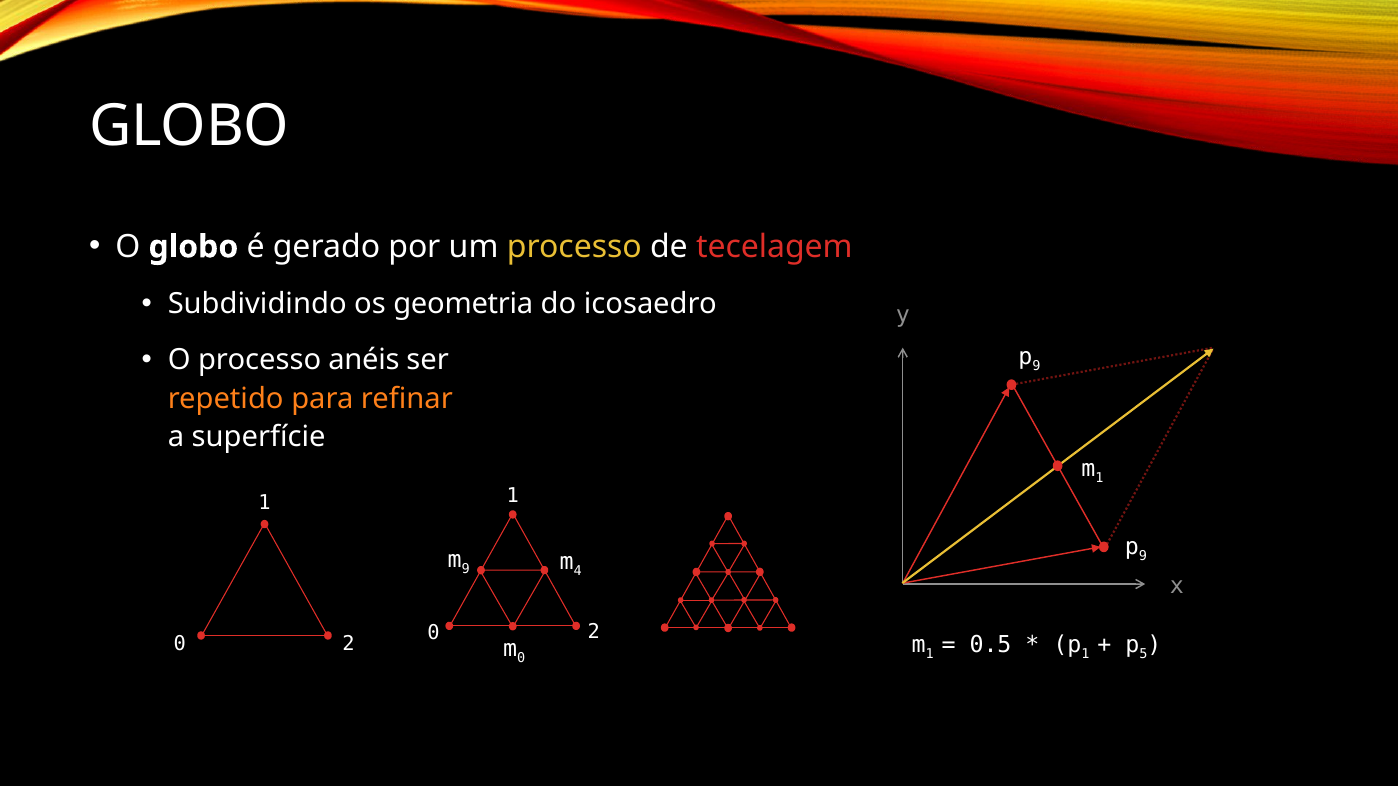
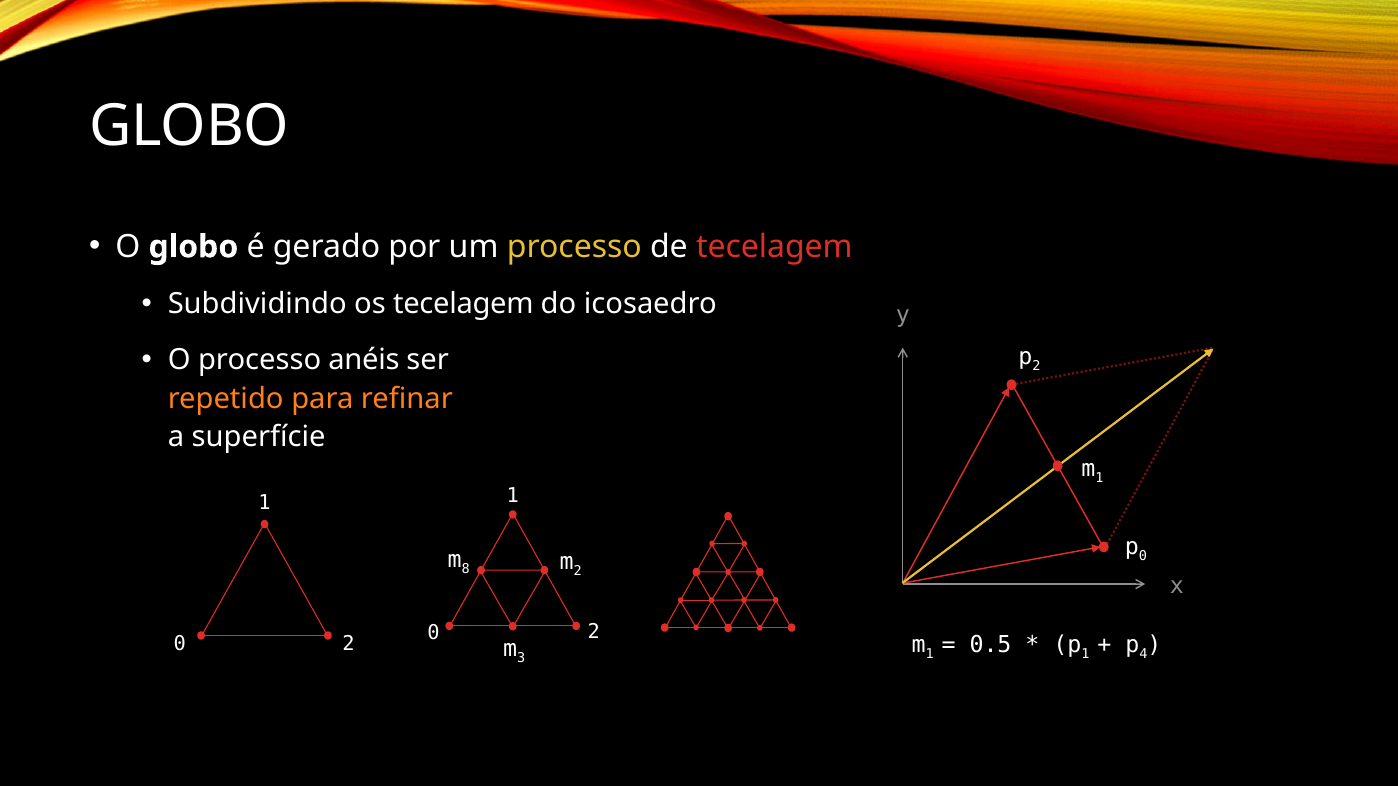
os geometria: geometria -> tecelagem (463, 304)
9: 9 -> 2 (1037, 366)
9: 9 -> 0 (1143, 556)
9: 9 -> 8 (466, 569)
4: 4 -> 2 (578, 572)
5: 5 -> 4 (1143, 655)
0: 0 -> 3 (521, 658)
